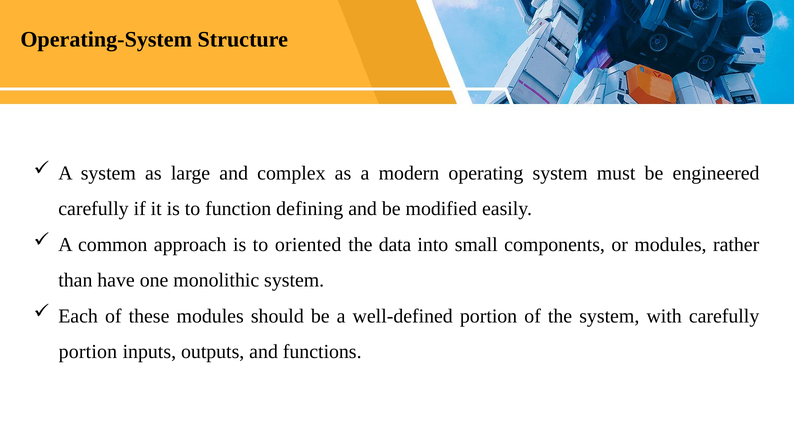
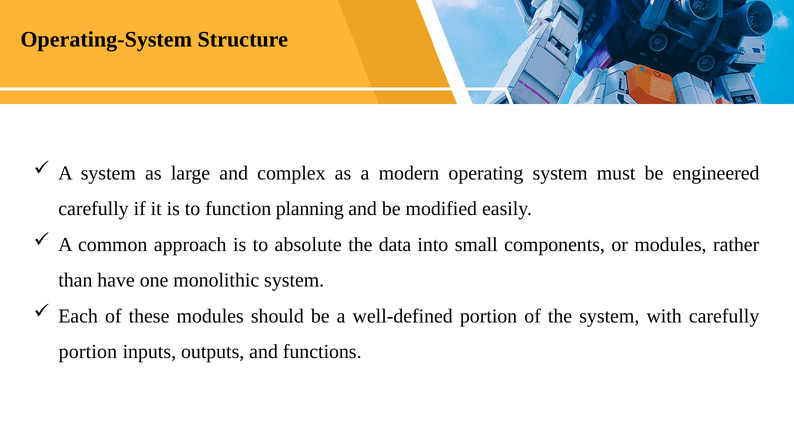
defining: defining -> planning (310, 209)
oriented: oriented -> absolute (308, 244)
